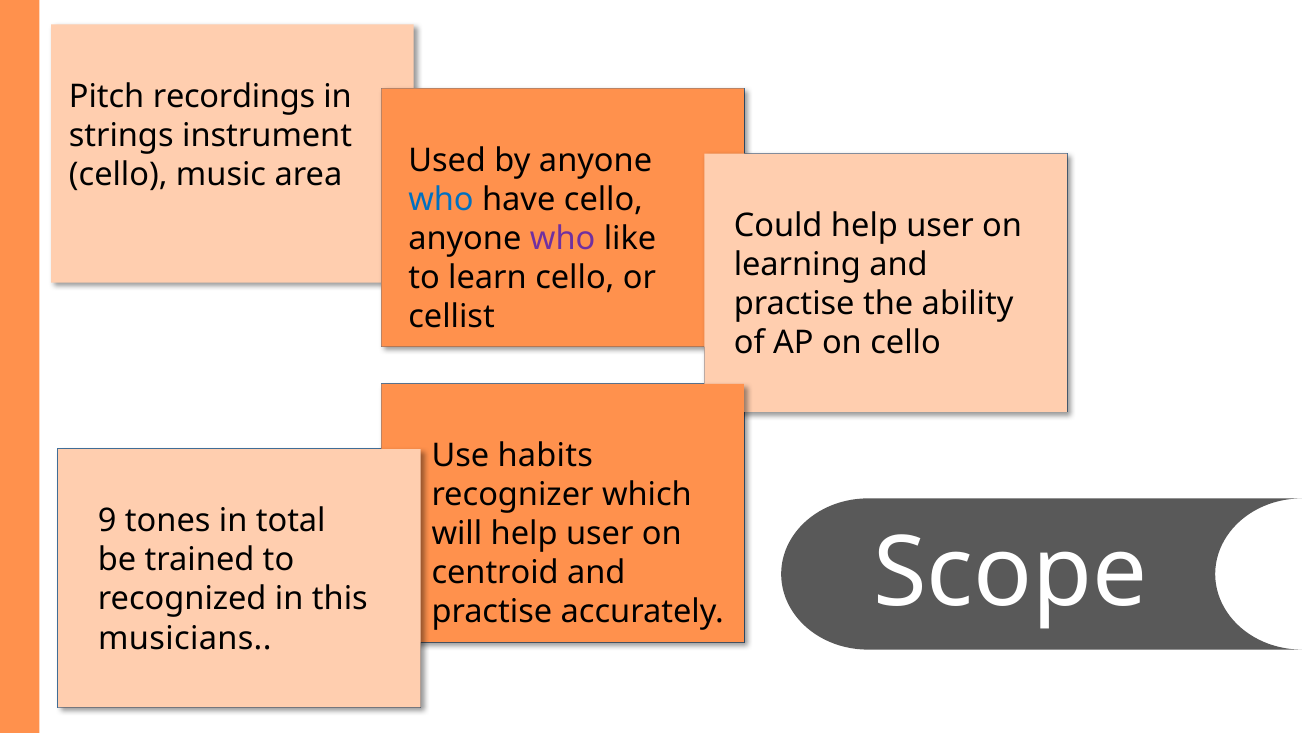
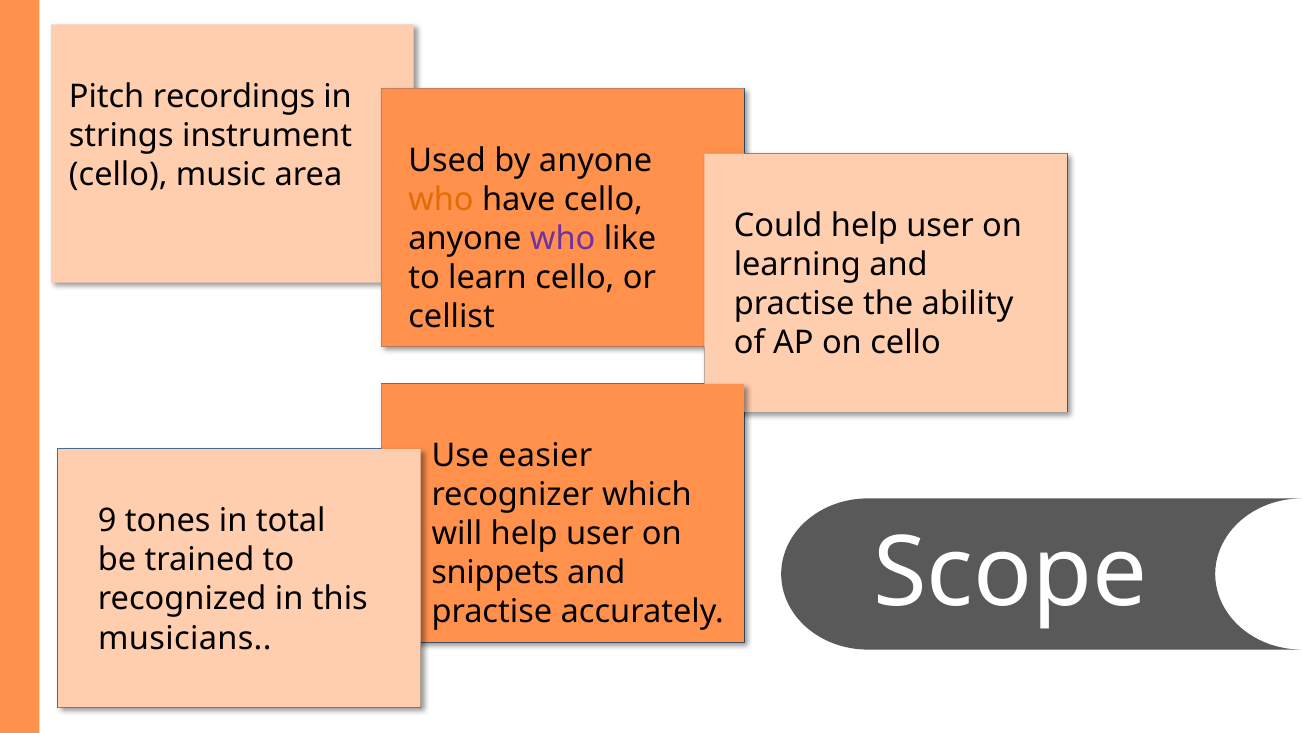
who colour: blue -> orange (441, 199)
habits: habits -> easier (545, 455)
centroid: centroid -> snippets (495, 573)
